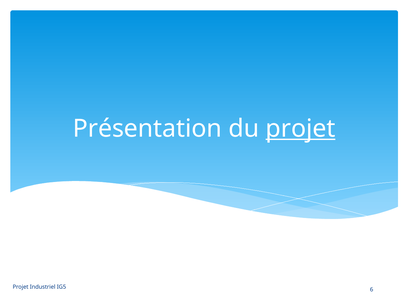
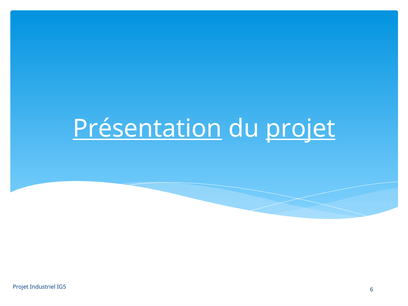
Présentation underline: none -> present (147, 129)
